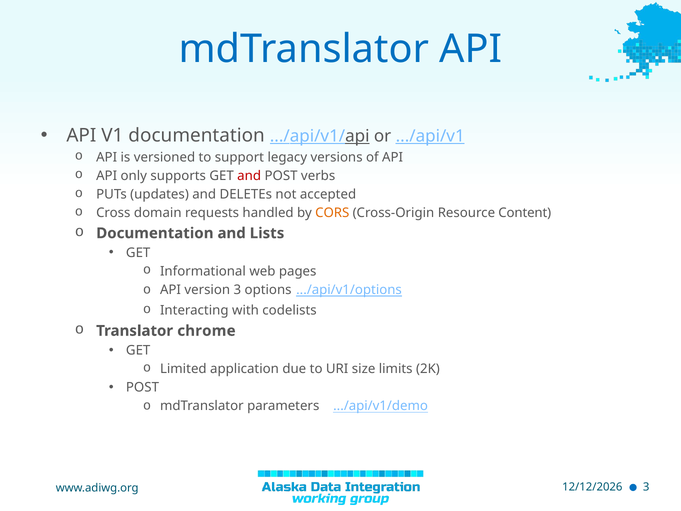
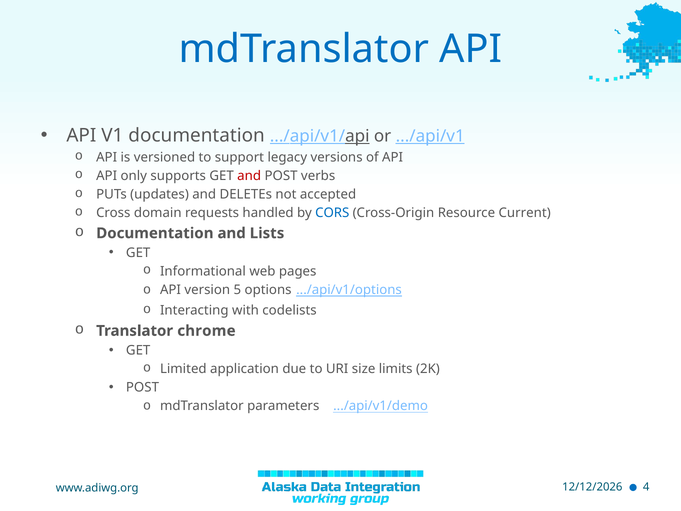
CORS colour: orange -> blue (332, 213)
Content: Content -> Current (525, 213)
version 3: 3 -> 5 (237, 290)
www.adiwg.org 3: 3 -> 4 (646, 487)
